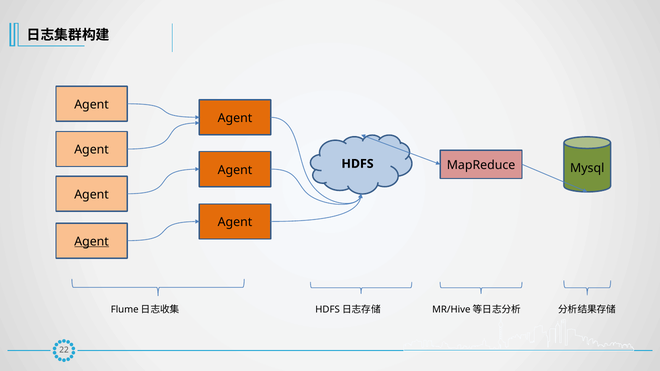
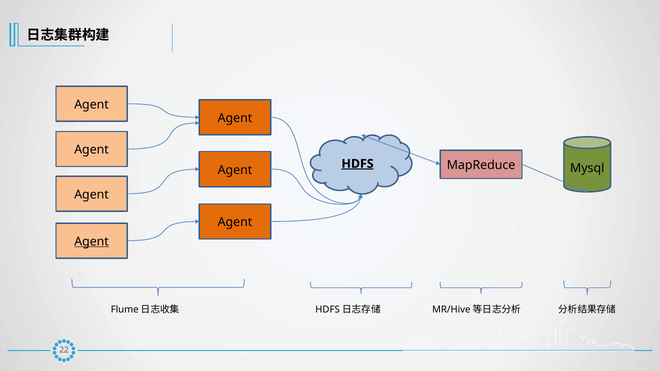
HDFS underline: none -> present (358, 164)
